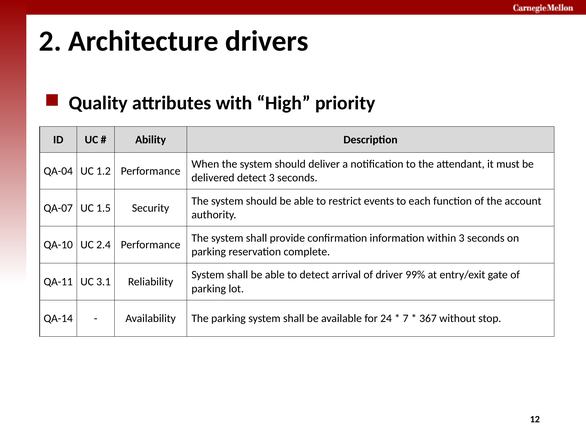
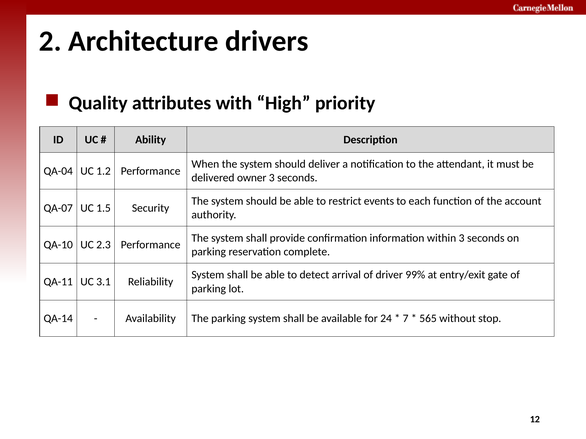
delivered detect: detect -> owner (252, 178)
2.4: 2.4 -> 2.3 (104, 245)
367: 367 -> 565 (428, 319)
